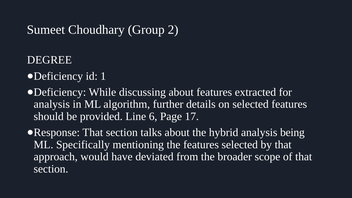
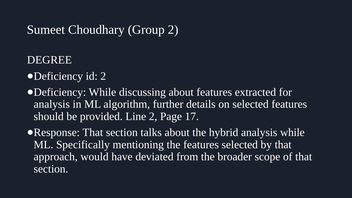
id 1: 1 -> 2 (103, 76)
Line 6: 6 -> 2 (153, 116)
analysis being: being -> while (292, 132)
